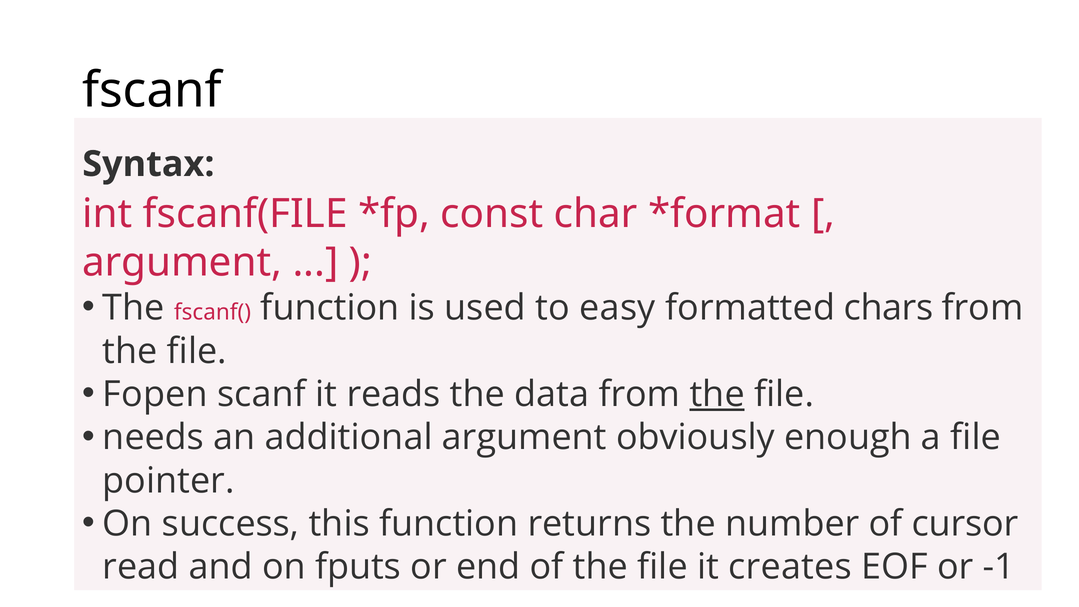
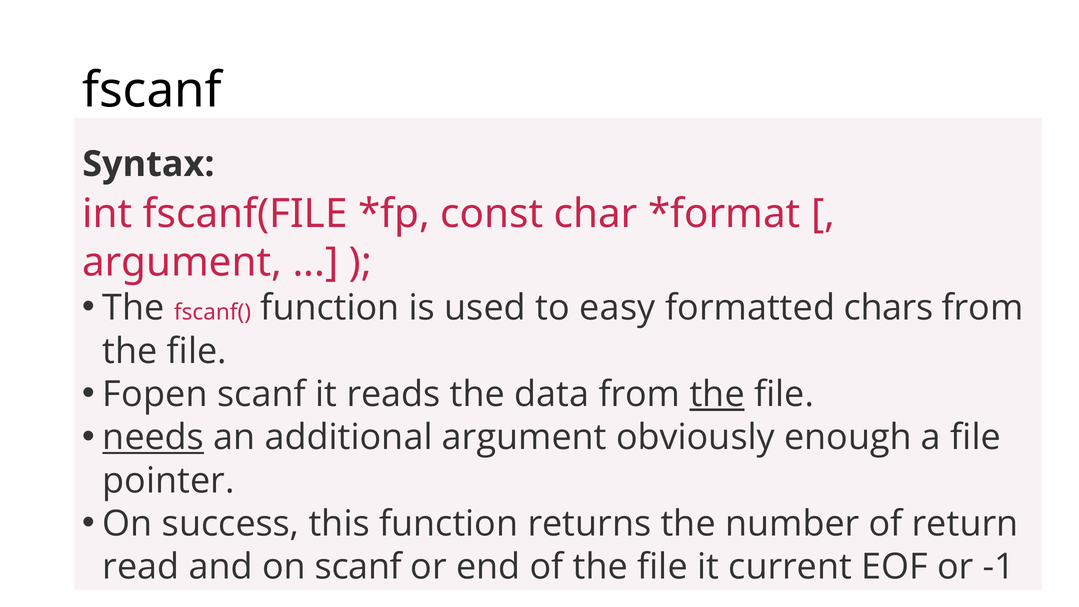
needs underline: none -> present (153, 437)
cursor: cursor -> return (965, 524)
on fputs: fputs -> scanf (358, 567)
creates: creates -> current (790, 567)
